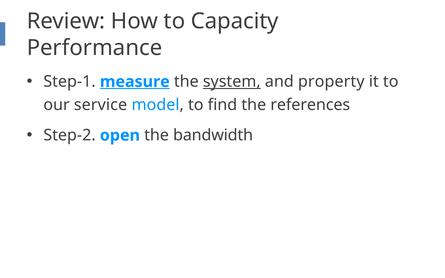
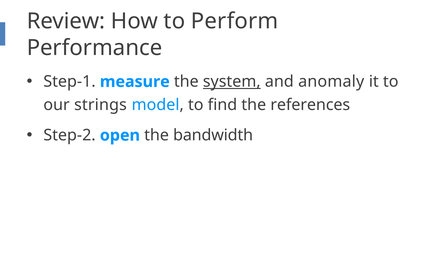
Capacity: Capacity -> Perform (235, 21)
measure underline: present -> none (135, 82)
property: property -> anomaly (331, 82)
service: service -> strings (100, 105)
